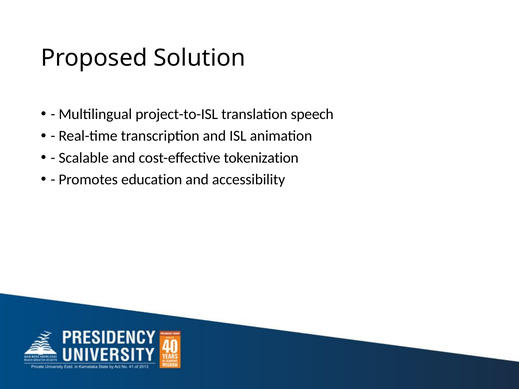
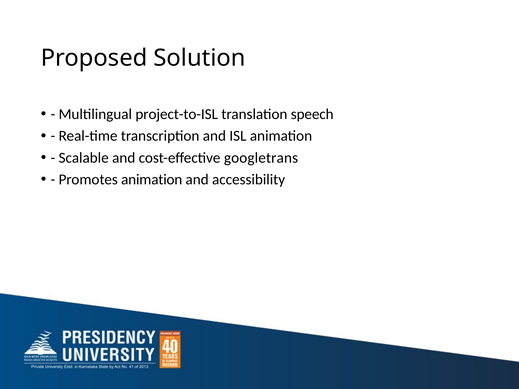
tokenization: tokenization -> googletrans (261, 158)
Promotes education: education -> animation (152, 180)
